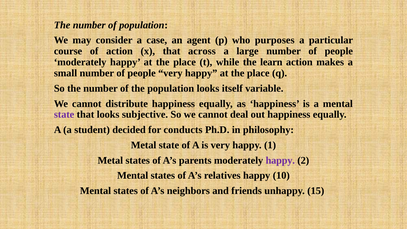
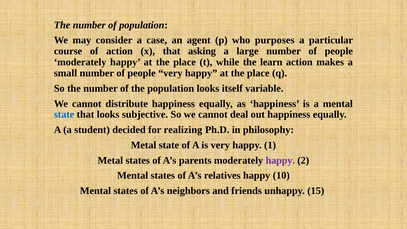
across: across -> asking (202, 51)
state colour: purple -> blue (64, 115)
conducts: conducts -> realizing (183, 130)
